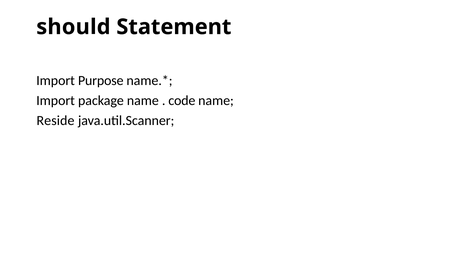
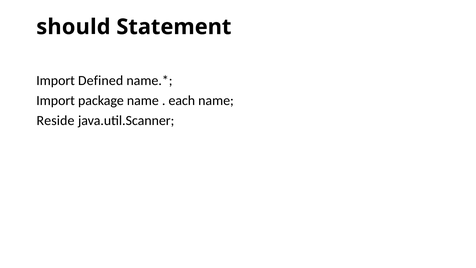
Purpose: Purpose -> Defined (101, 80)
code: code -> each (182, 100)
